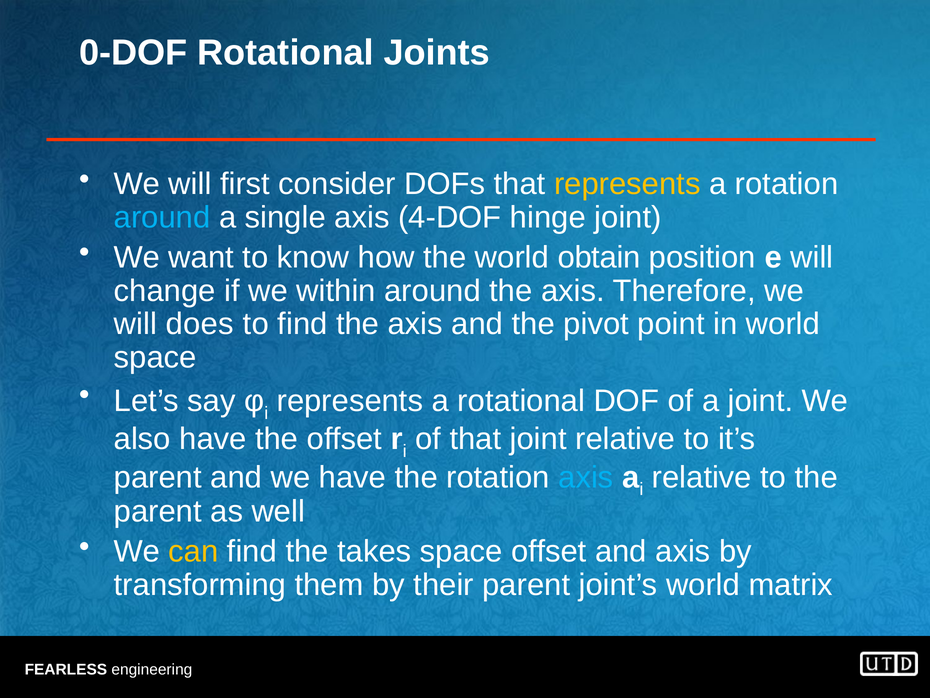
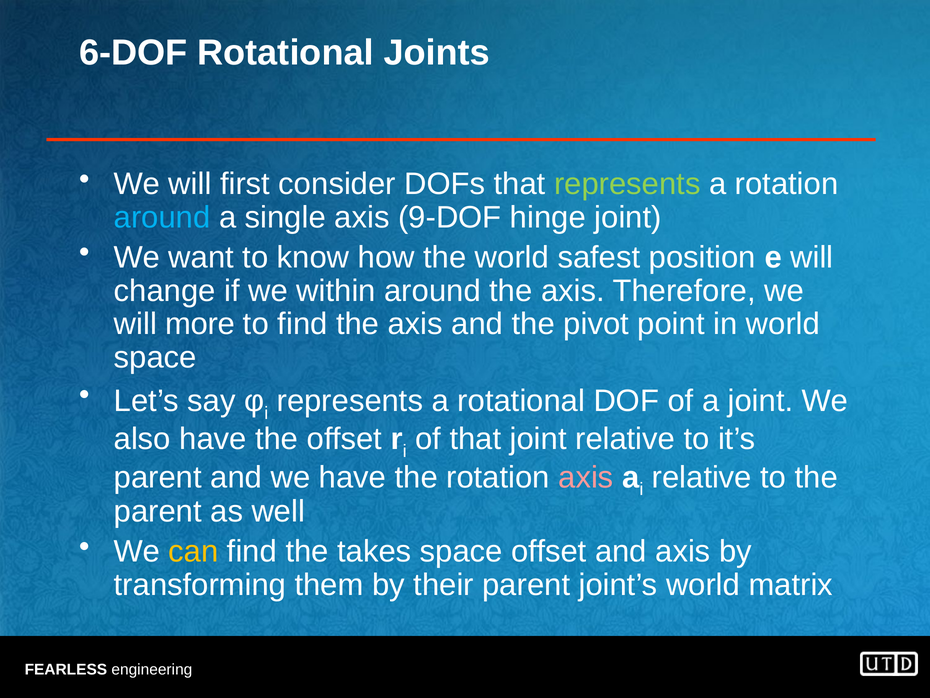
0-DOF: 0-DOF -> 6-DOF (133, 53)
represents colour: yellow -> light green (627, 184)
4-DOF: 4-DOF -> 9-DOF (450, 217)
obtain: obtain -> safest (599, 257)
does: does -> more (200, 324)
axis colour: light blue -> pink (586, 477)
